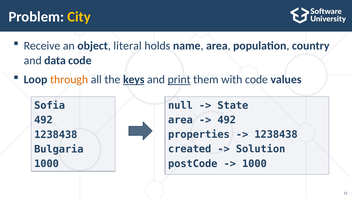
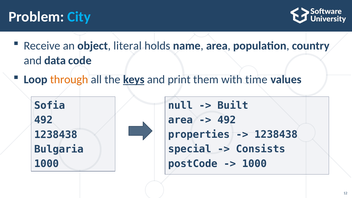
City colour: yellow -> light blue (79, 17)
print underline: present -> none (179, 80)
with code: code -> time (256, 80)
State: State -> Built (233, 106)
created: created -> special (190, 149)
Solution: Solution -> Consists (261, 149)
